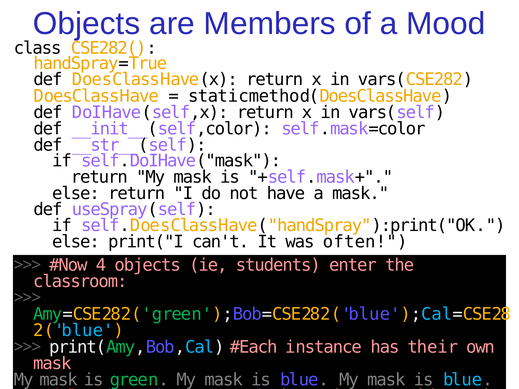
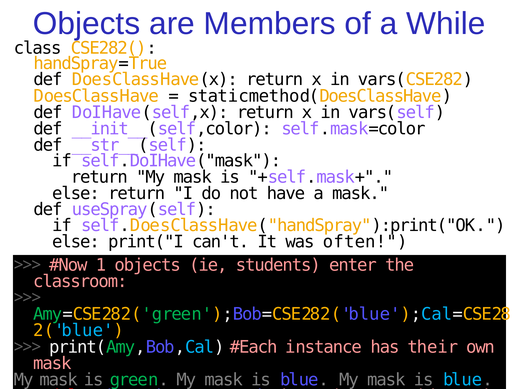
Mood: Mood -> While (446, 24)
4: 4 -> 1 (101, 265)
